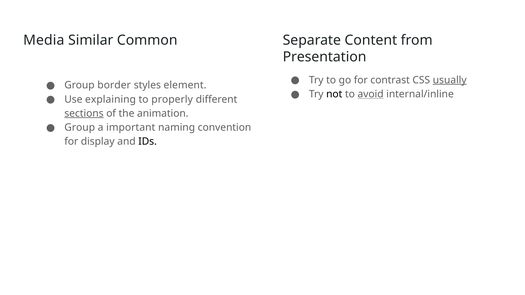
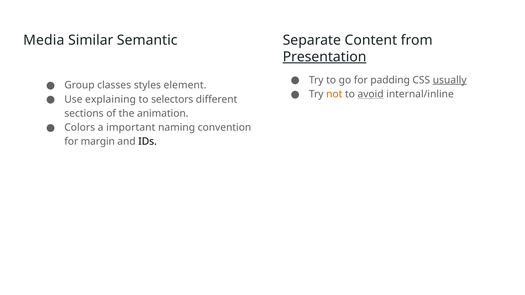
Common: Common -> Semantic (147, 40)
Presentation underline: none -> present (325, 57)
contrast: contrast -> padding (390, 80)
border: border -> classes (114, 85)
not colour: black -> orange (334, 94)
properly: properly -> selectors (172, 99)
sections underline: present -> none (84, 114)
Group: Group -> Colors (80, 128)
display: display -> margin (98, 142)
